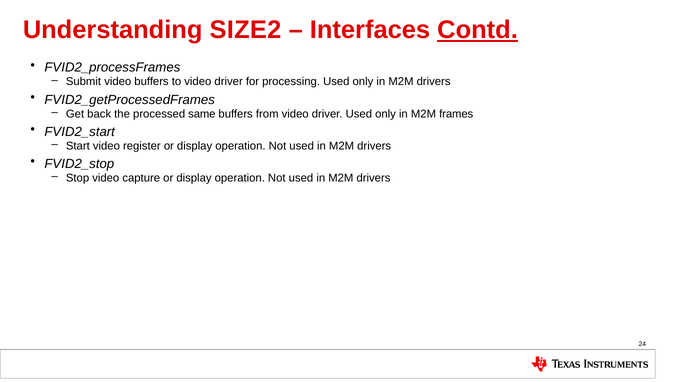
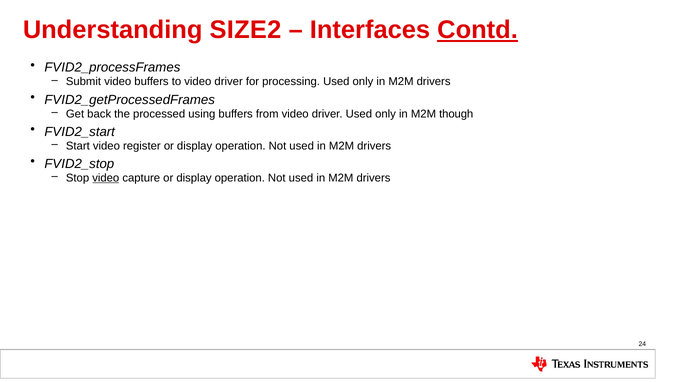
same: same -> using (202, 114)
frames: frames -> though (456, 114)
video underline: none -> present (106, 178)
